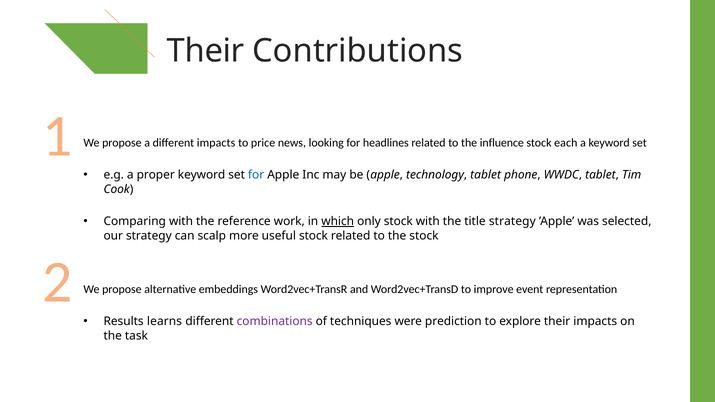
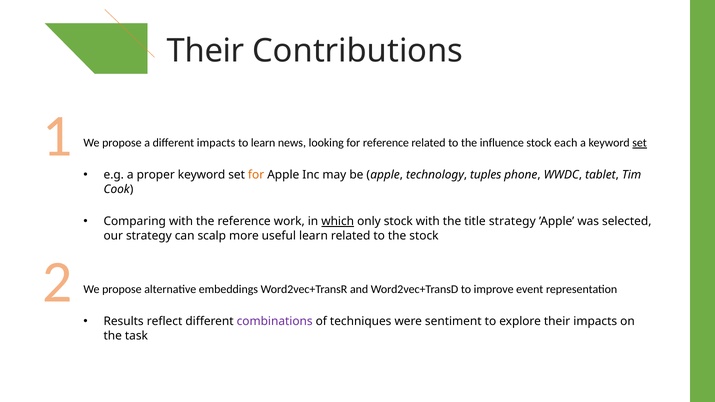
to price: price -> learn (263, 143)
for headlines: headlines -> reference (386, 143)
set underline: none -> present (640, 143)
for colour: blue -> orange (256, 175)
technology tablet: tablet -> tuples (486, 175)
useful stock: stock -> learn (313, 236)
learns: learns -> reflect (165, 321)
prediction: prediction -> sentiment (453, 321)
